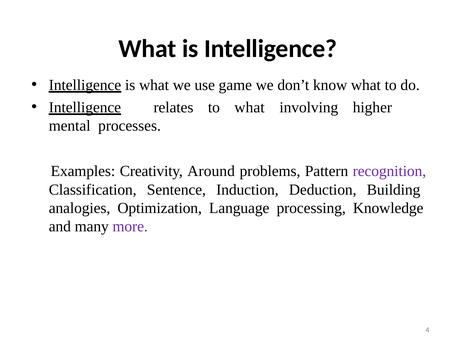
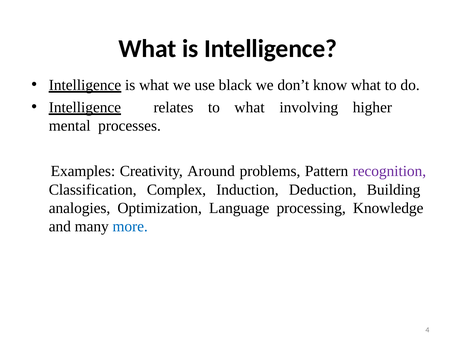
game: game -> black (235, 85)
Sentence: Sentence -> Complex (176, 189)
more colour: purple -> blue (130, 226)
